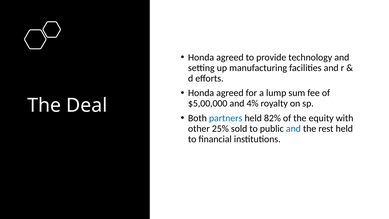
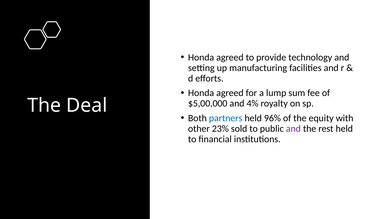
82%: 82% -> 96% (272, 118)
25%: 25% -> 23% (220, 128)
and colour: blue -> purple (293, 128)
